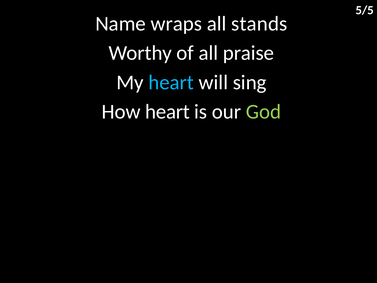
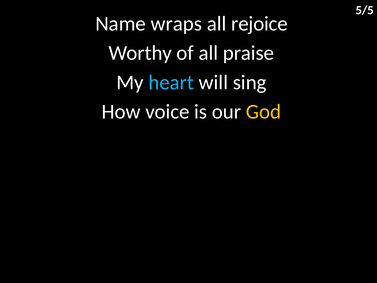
stands: stands -> rejoice (259, 24)
How heart: heart -> voice (167, 112)
God colour: light green -> yellow (263, 112)
